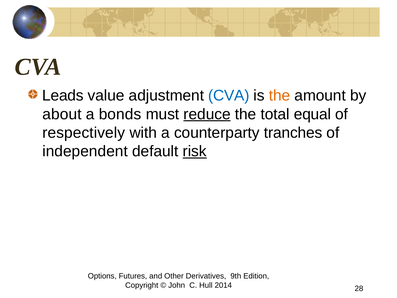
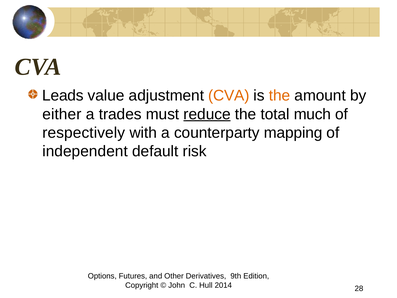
CVA colour: blue -> orange (229, 96)
about: about -> either (62, 114)
bonds: bonds -> trades (120, 114)
equal: equal -> much (312, 114)
tranches: tranches -> mapping (293, 133)
risk underline: present -> none (195, 151)
